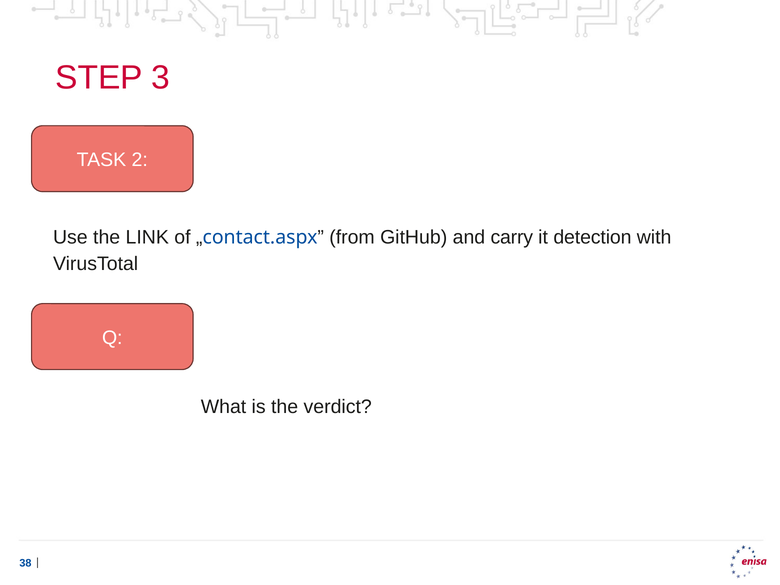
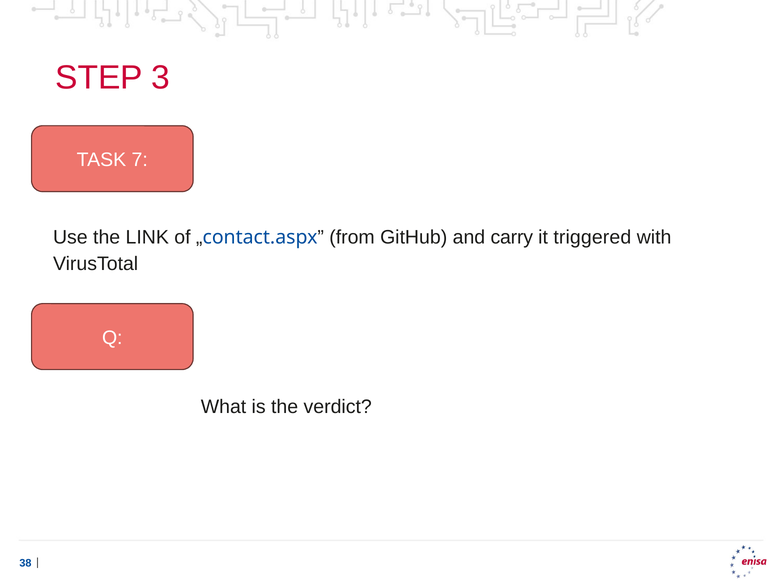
2: 2 -> 7 (140, 160)
detection: detection -> triggered (592, 237)
